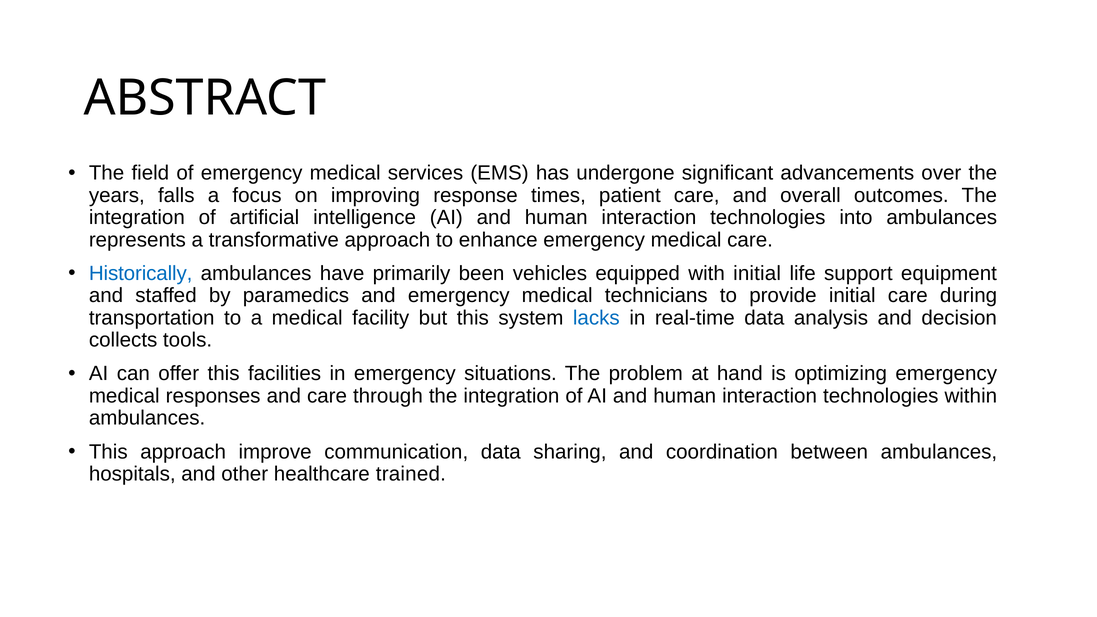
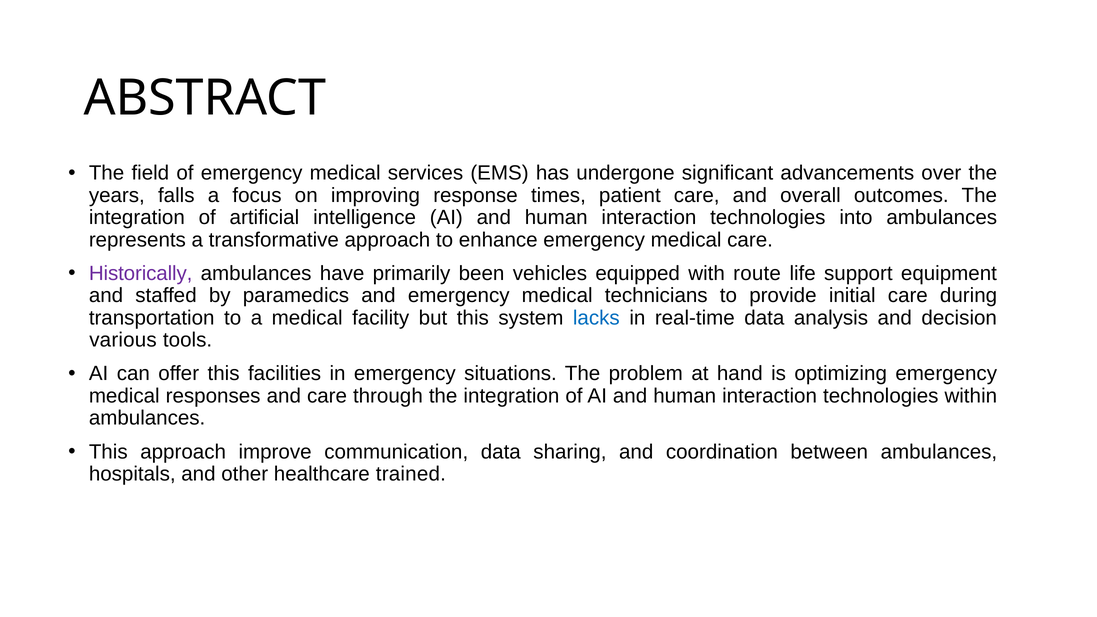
Historically colour: blue -> purple (141, 273)
with initial: initial -> route (757, 273)
collects: collects -> various (123, 340)
